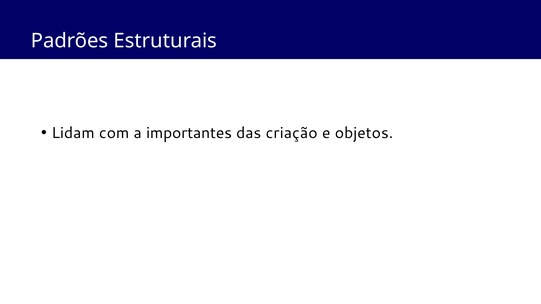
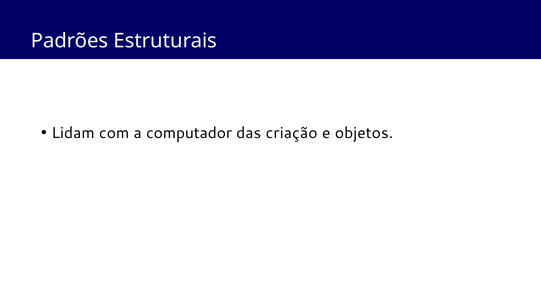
importantes: importantes -> computador (189, 133)
